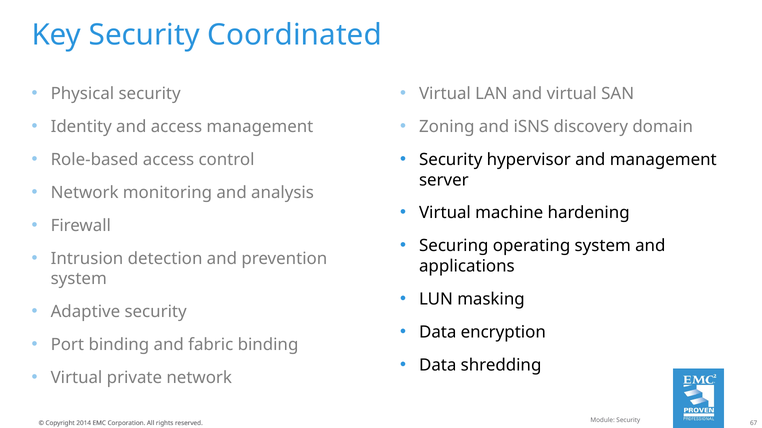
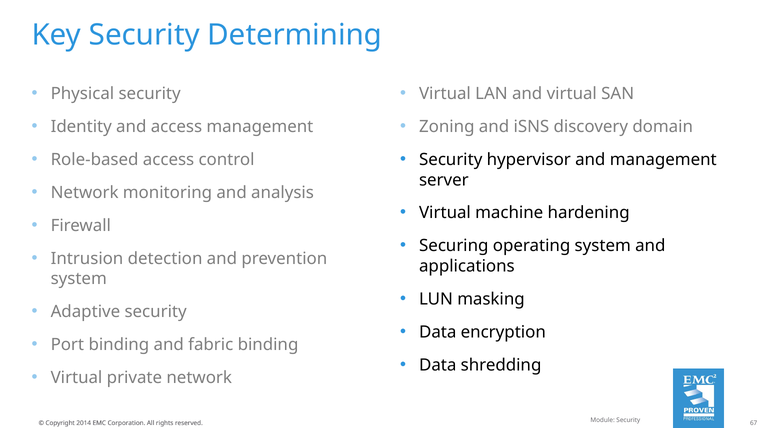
Coordinated: Coordinated -> Determining (295, 35)
